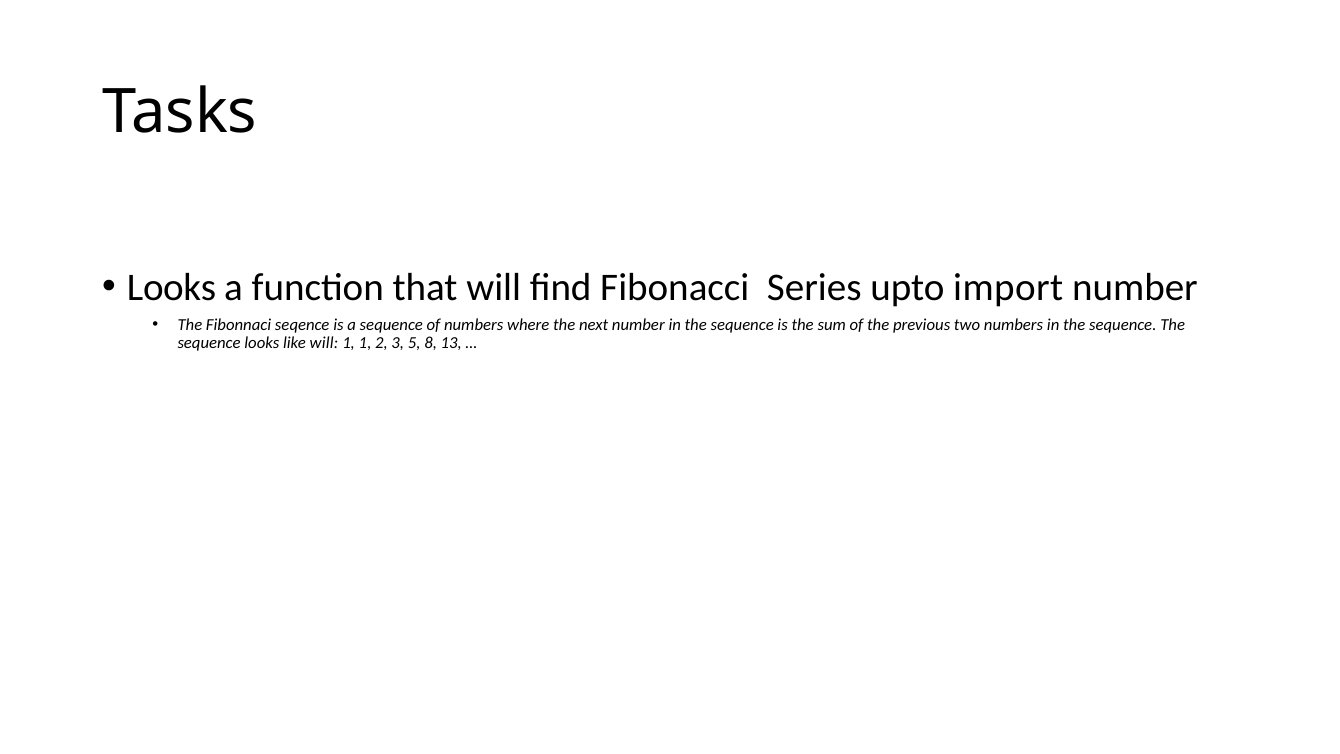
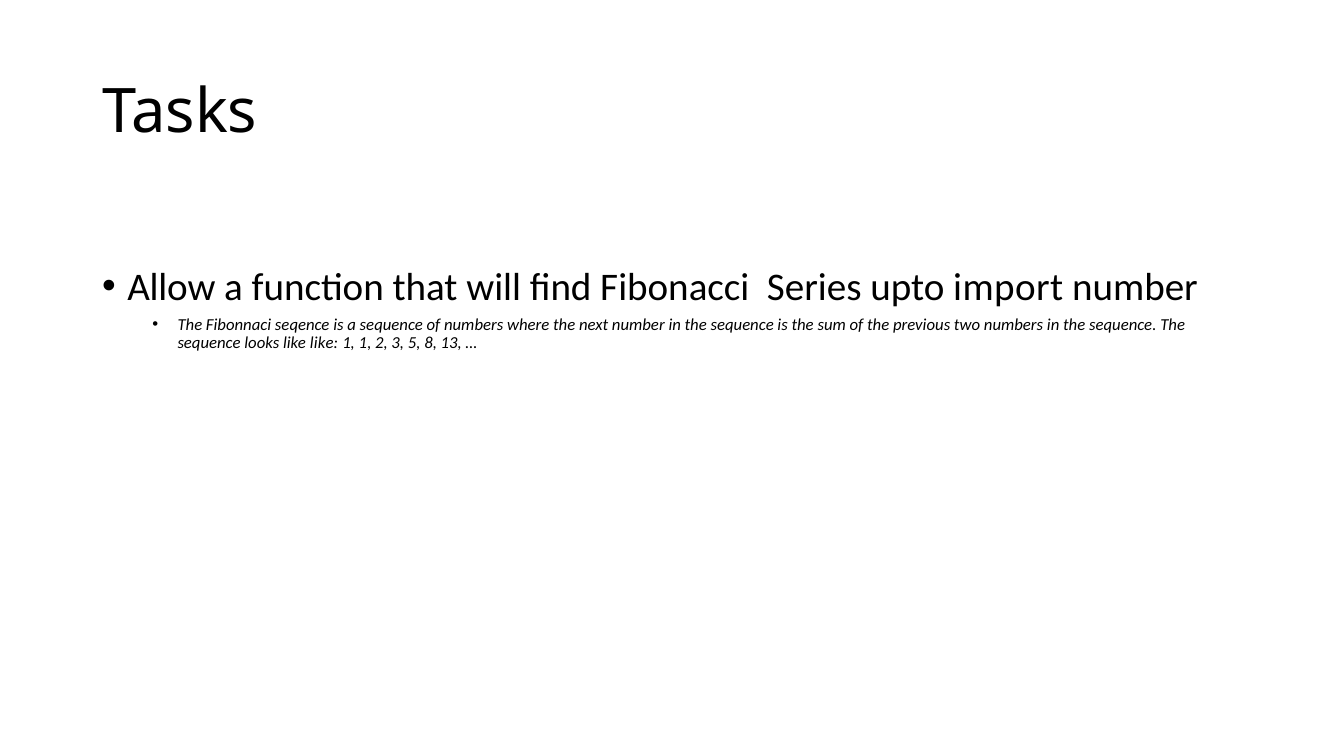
Looks: Looks -> Allow (171, 287)
like will: will -> like (324, 343)
